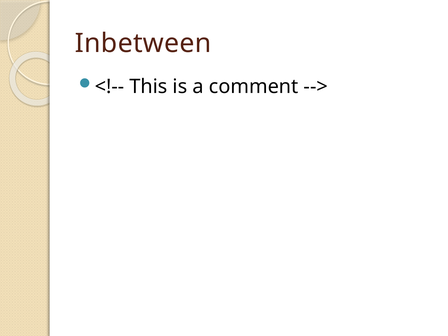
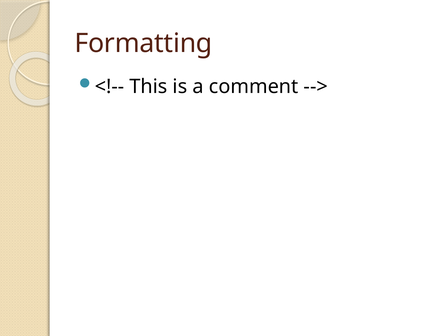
Inbetween: Inbetween -> Formatting (143, 43)
